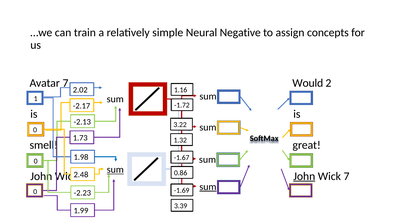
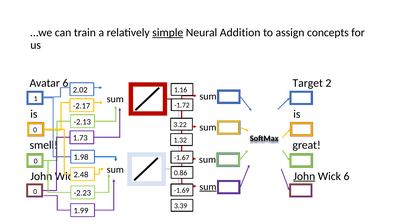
simple underline: none -> present (168, 33)
Negative: Negative -> Addition (240, 33)
Avatar 7: 7 -> 6 (65, 83)
Would: Would -> Target (308, 83)
sum underline: present -> none (115, 170)
Wick 7: 7 -> 6 (347, 176)
